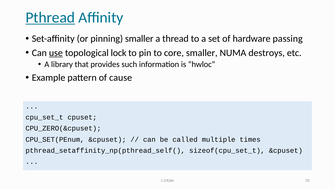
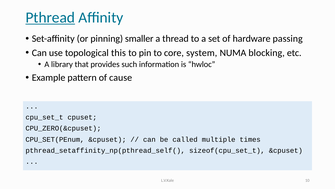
use underline: present -> none (56, 53)
lock: lock -> this (118, 53)
core smaller: smaller -> system (202, 53)
destroys: destroys -> blocking (267, 53)
